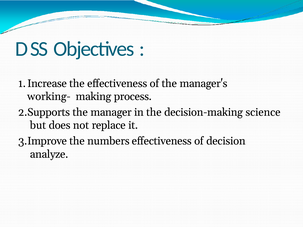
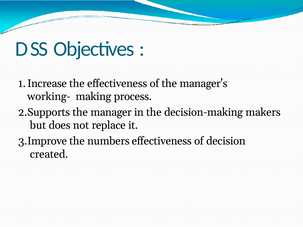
science: science -> makers (263, 112)
analyze: analyze -> created (49, 154)
